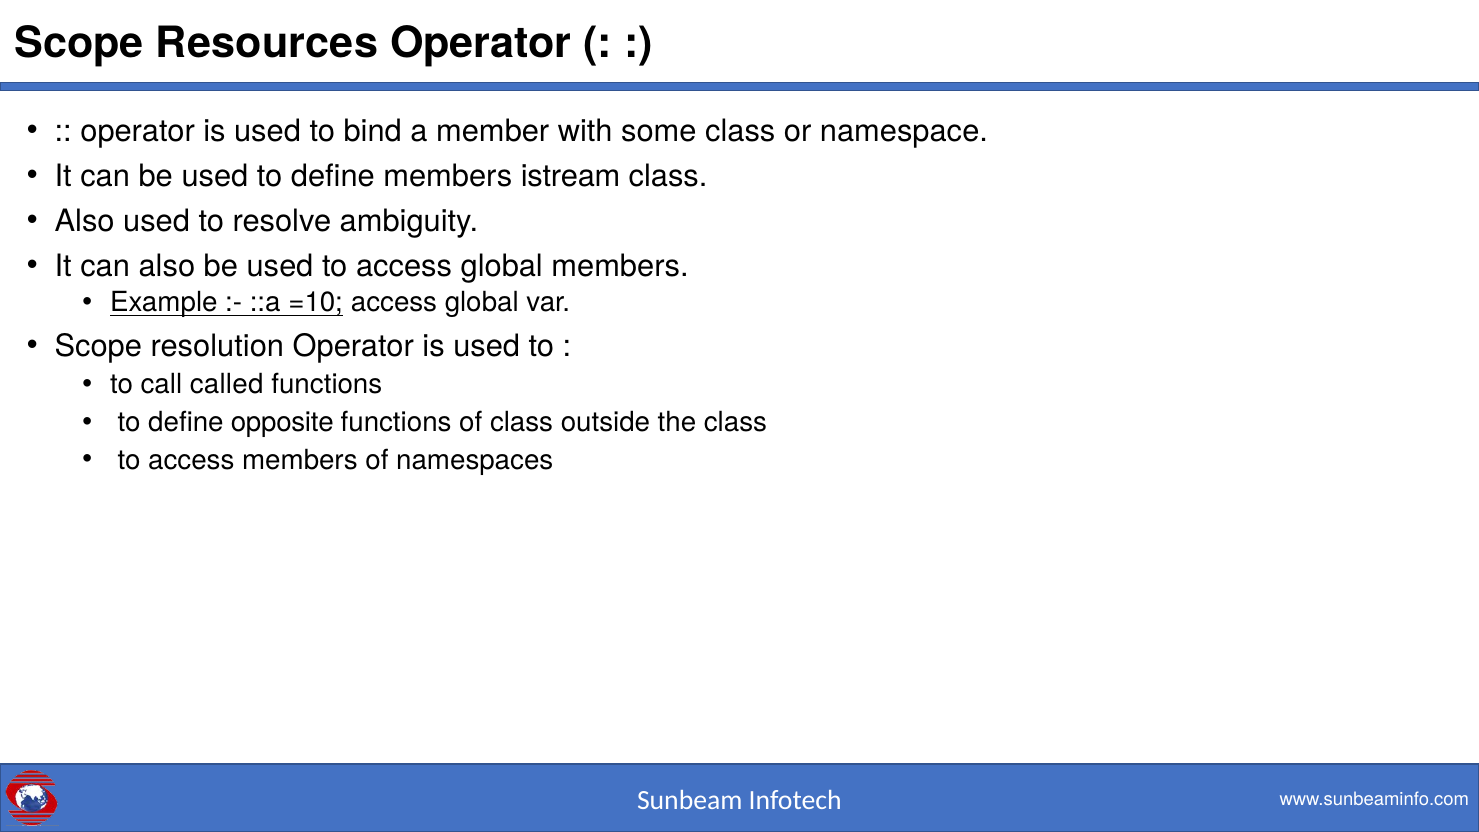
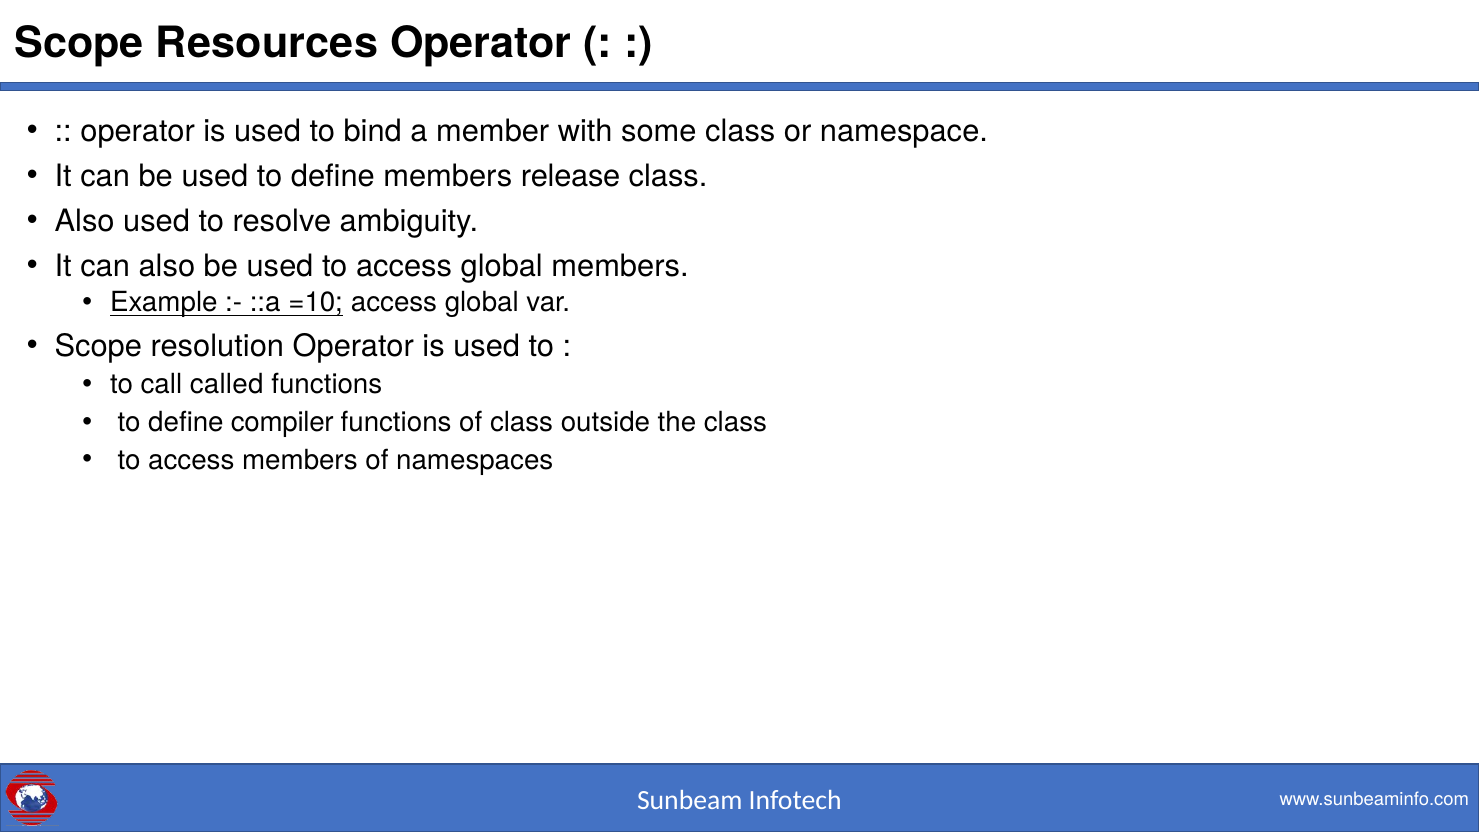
istream: istream -> release (571, 177)
opposite: opposite -> compiler (282, 422)
